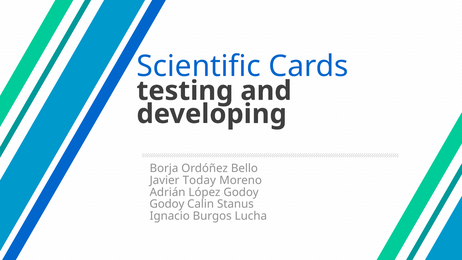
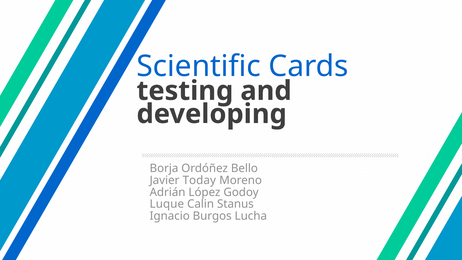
Godoy: Godoy -> Luque (167, 204)
